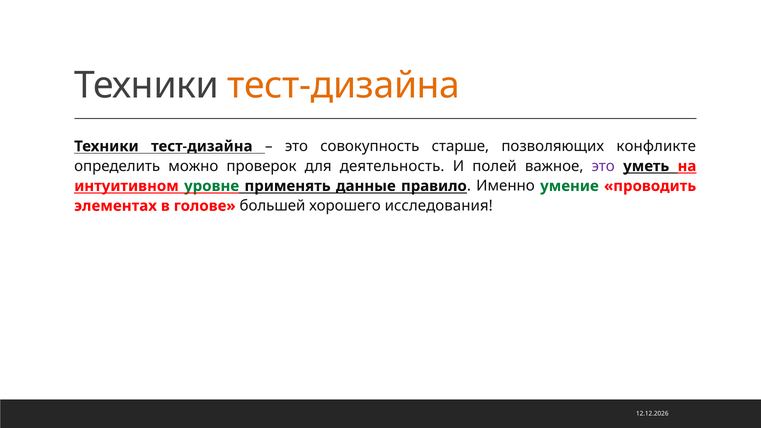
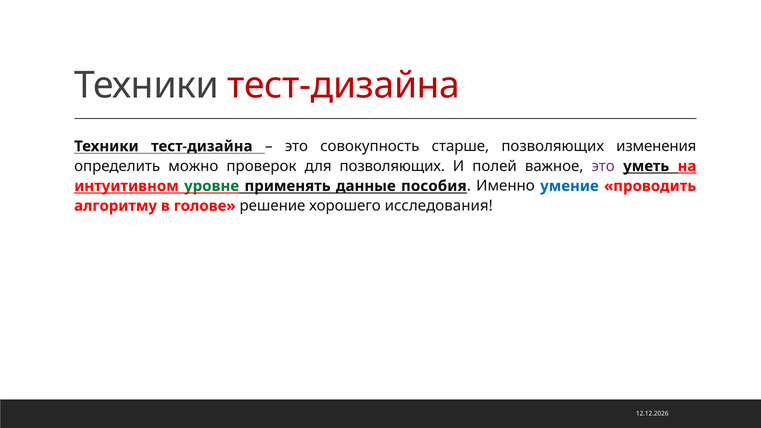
тест-дизайна colour: orange -> red (344, 85)
конфликте: конфликте -> изменения (656, 146)
для деятельность: деятельность -> позволяющих (392, 166)
правило: правило -> пособия (434, 186)
умение colour: green -> blue (569, 186)
элементах: элементах -> алгоритму (116, 206)
большей: большей -> решение (273, 206)
